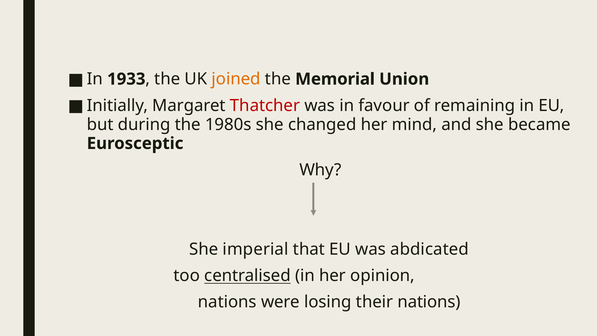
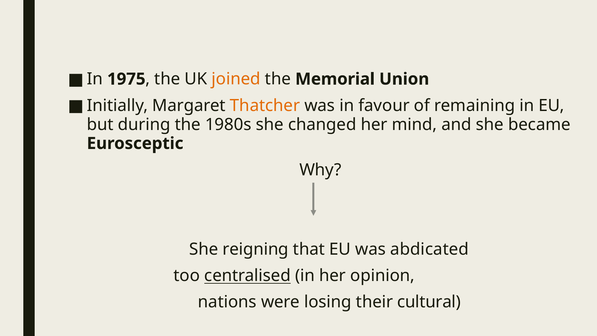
1933: 1933 -> 1975 (126, 79)
Thatcher colour: red -> orange (265, 105)
imperial: imperial -> reigning (256, 249)
their nations: nations -> cultural (429, 302)
